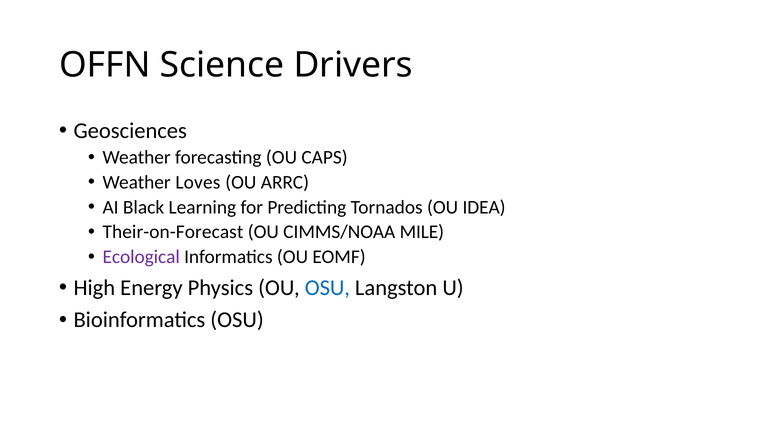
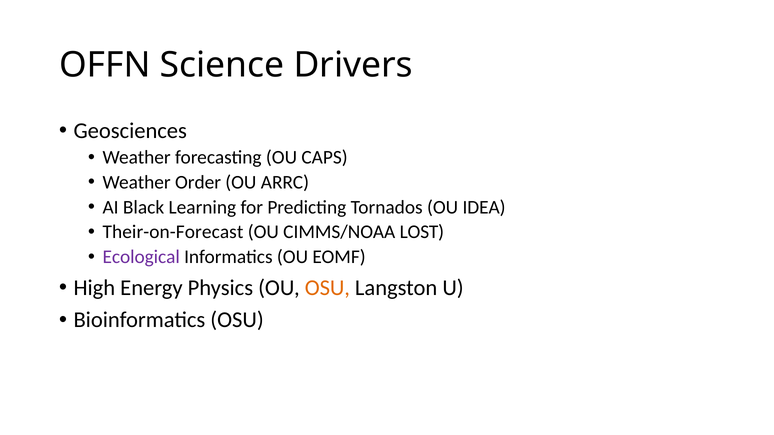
Loves: Loves -> Order (198, 182)
MILE: MILE -> LOST (422, 232)
OSU colour: blue -> orange (327, 288)
